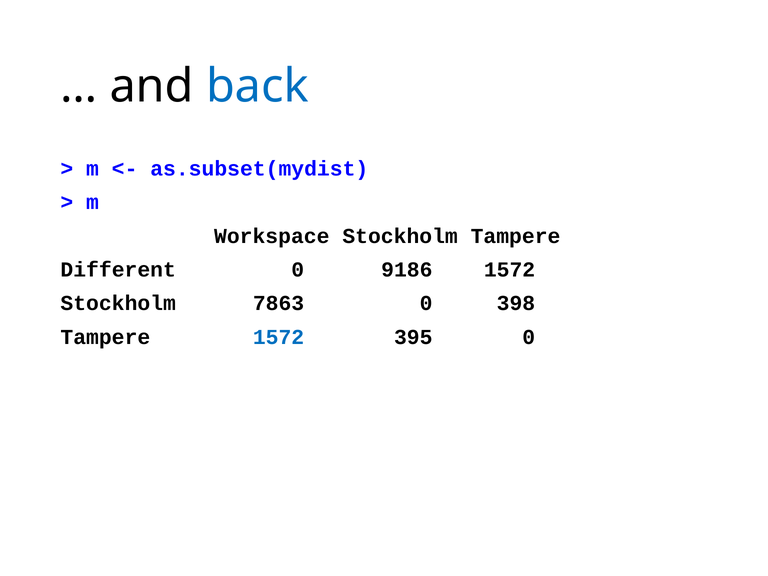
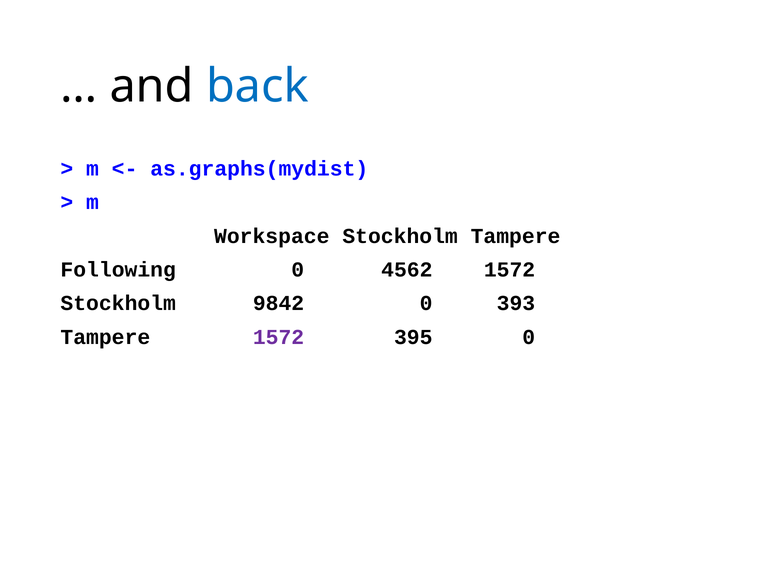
as.subset(mydist: as.subset(mydist -> as.graphs(mydist (259, 169)
Different: Different -> Following (118, 270)
9186: 9186 -> 4562 (407, 270)
7863: 7863 -> 9842 (279, 303)
398: 398 -> 393 (516, 303)
1572 colour: blue -> purple (279, 337)
